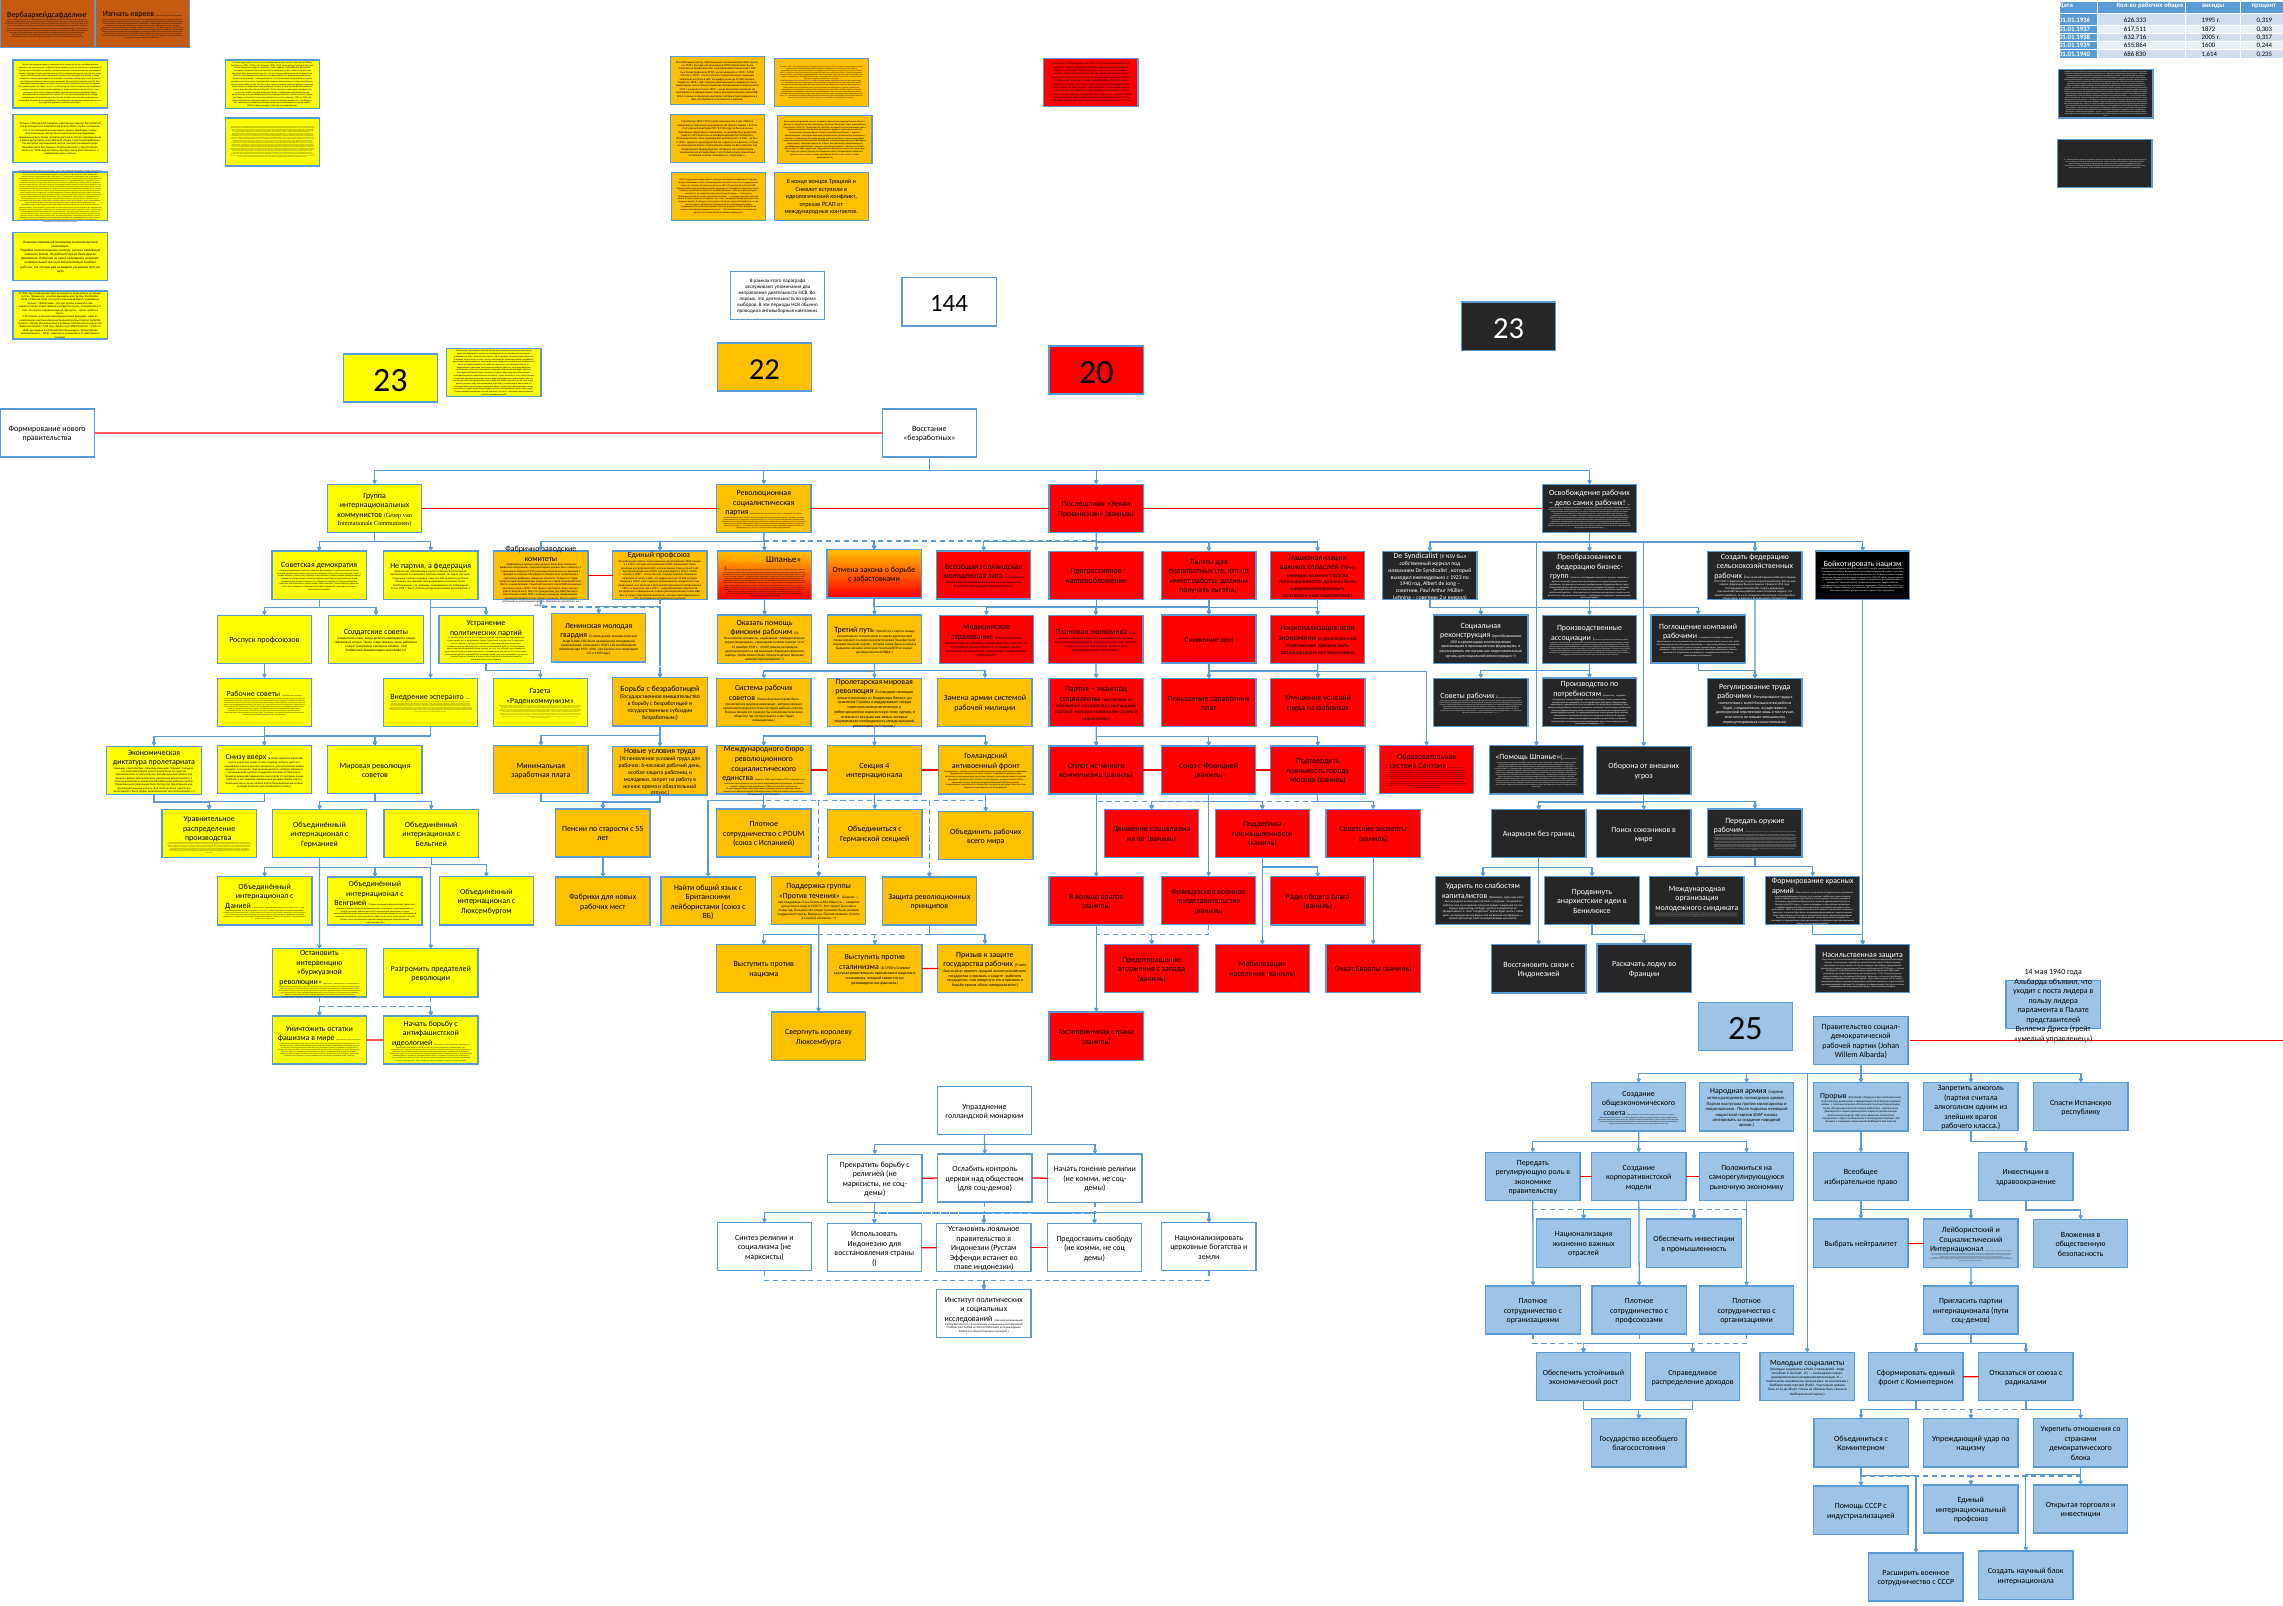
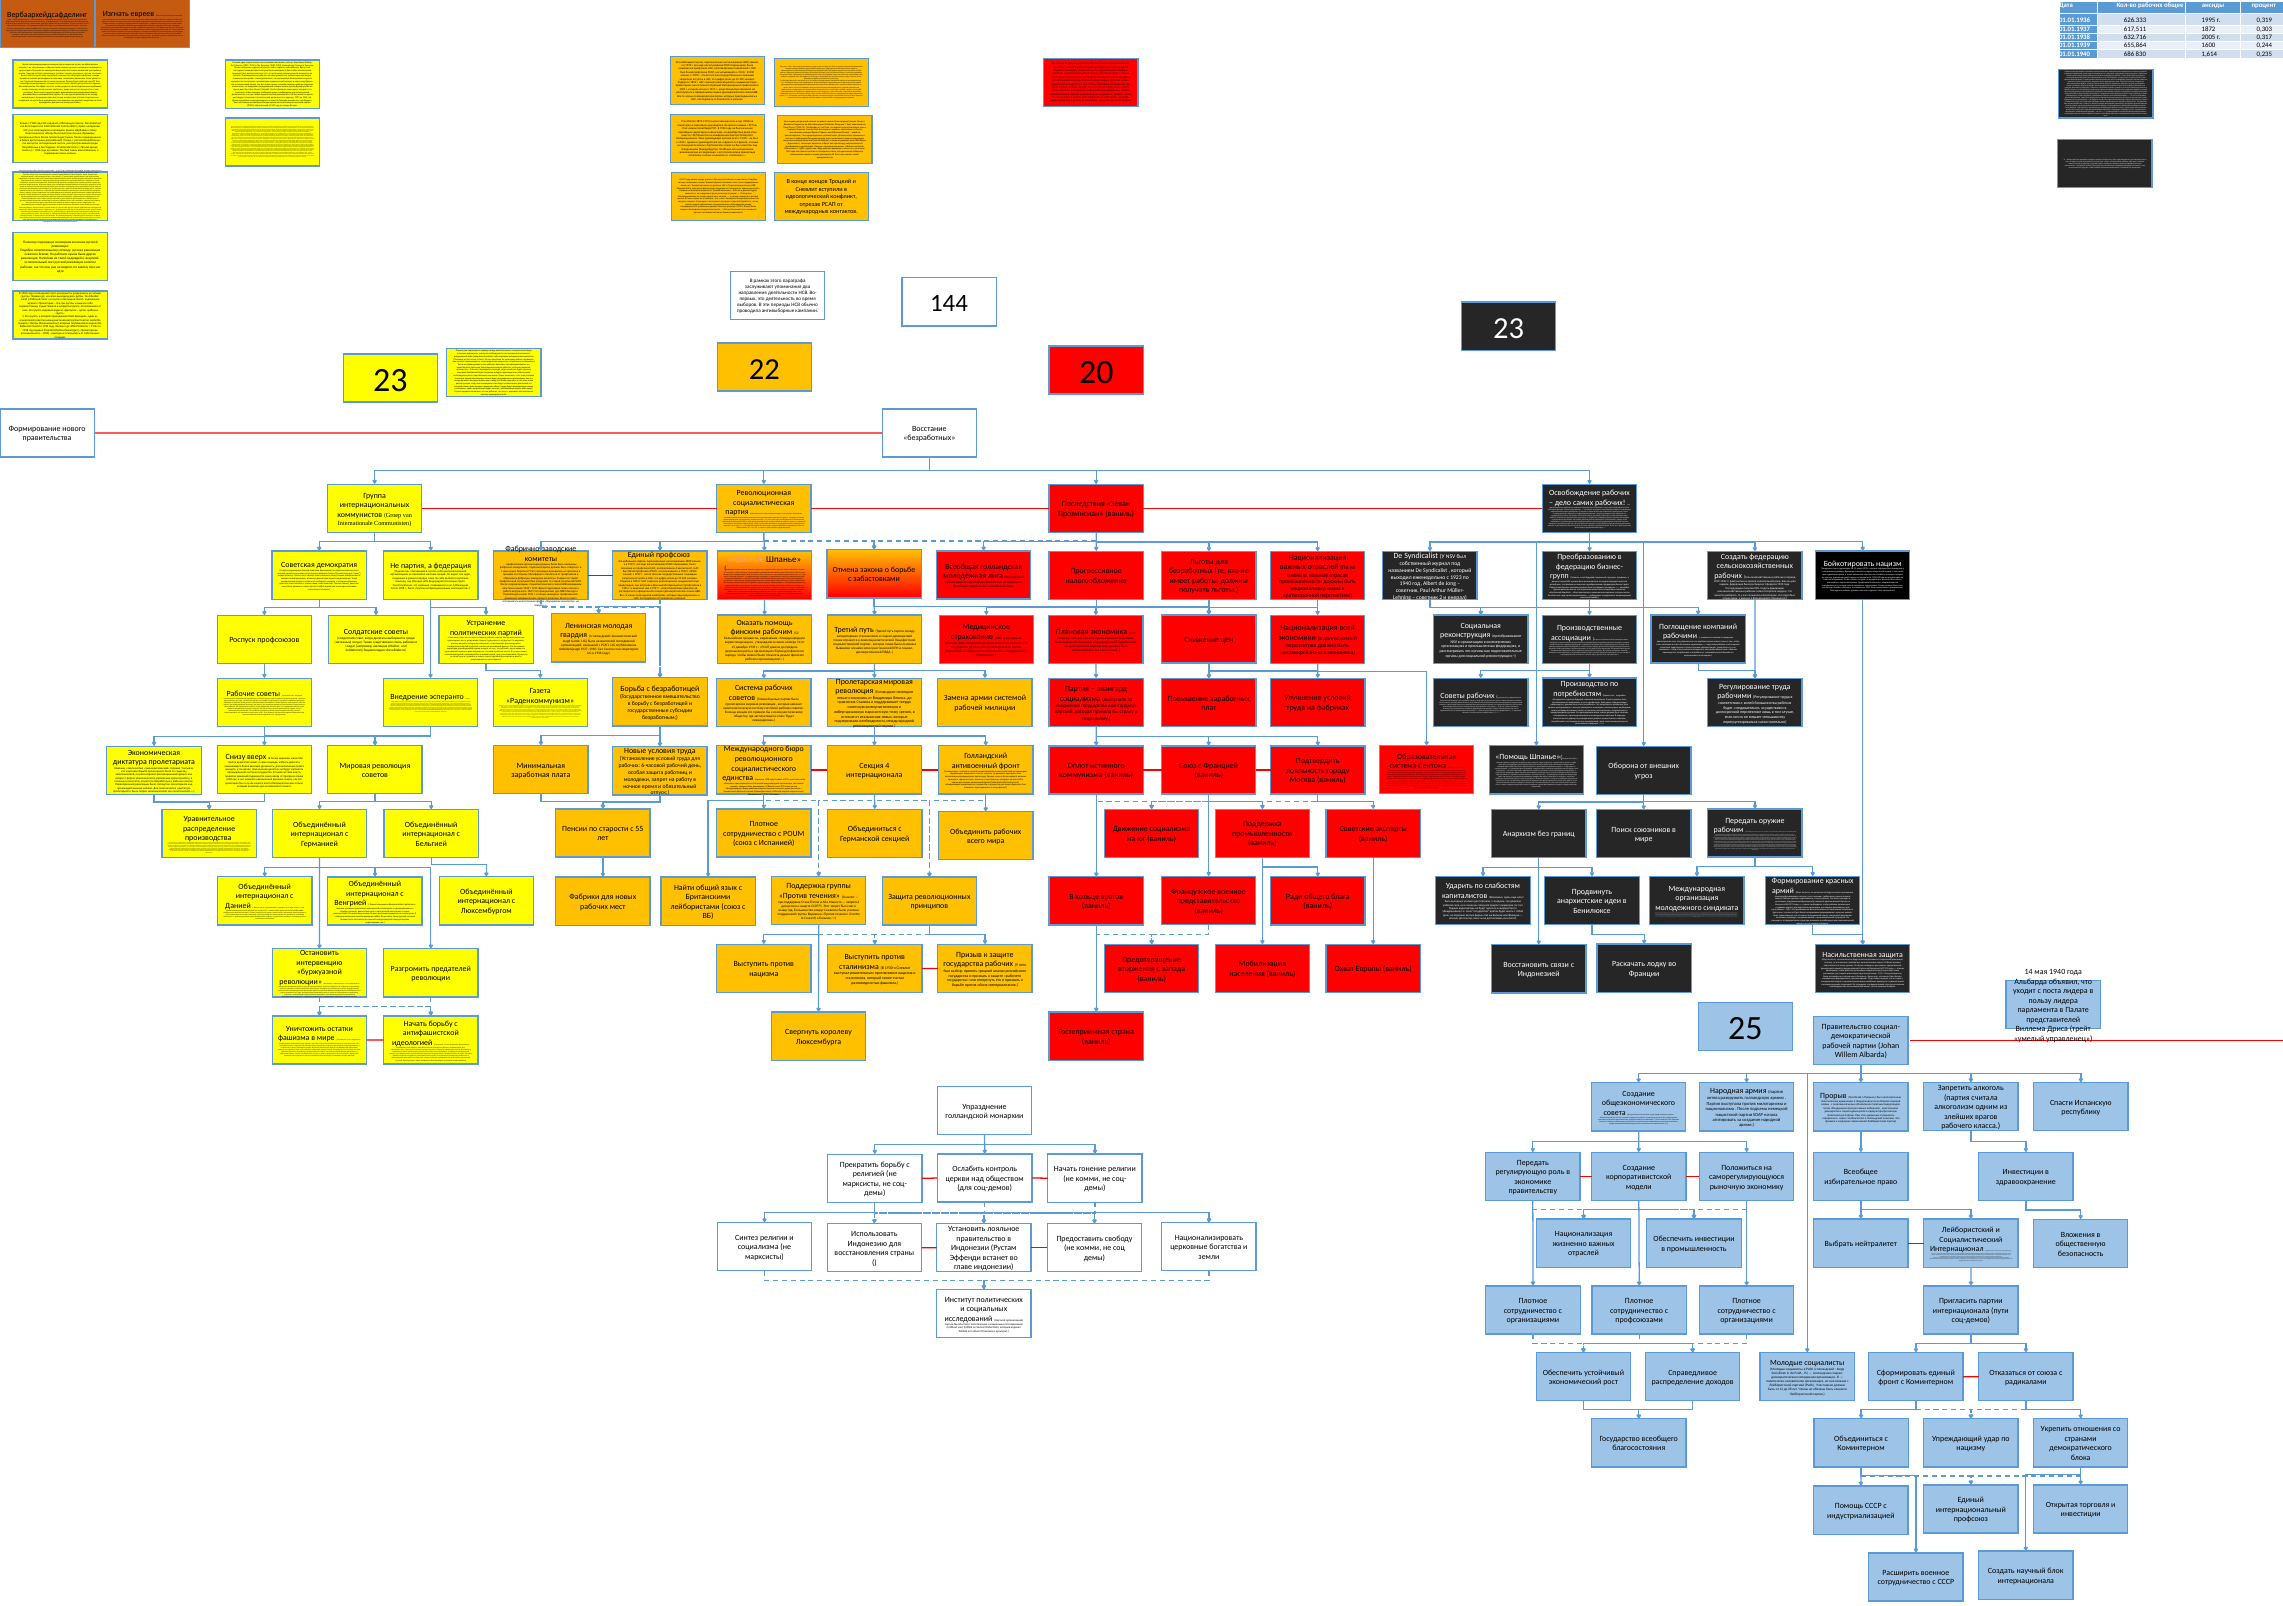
Красное colour: yellow -> pink (746, 560)
